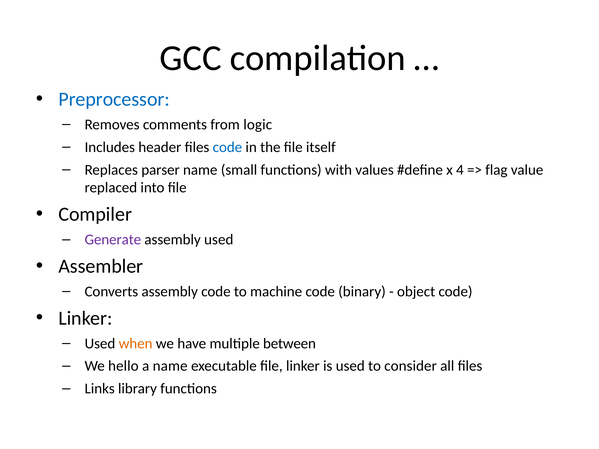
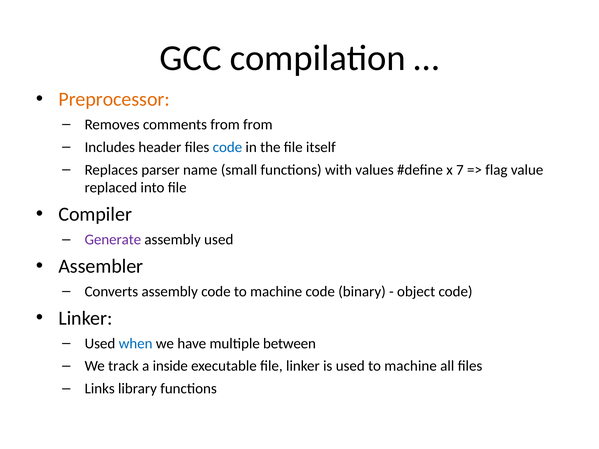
Preprocessor colour: blue -> orange (114, 99)
from logic: logic -> from (258, 125)
4: 4 -> 7 (460, 170)
when colour: orange -> blue (136, 344)
hello: hello -> track (123, 366)
a name: name -> inside (170, 366)
used to consider: consider -> machine (411, 366)
